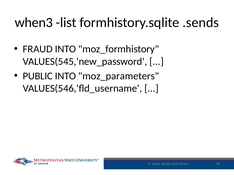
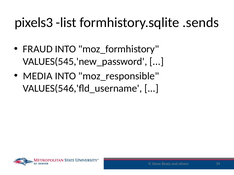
when3: when3 -> pixels3 (34, 23)
PUBLIC: PUBLIC -> MEDIA (38, 76)
moz_parameters: moz_parameters -> moz_responsible (119, 76)
